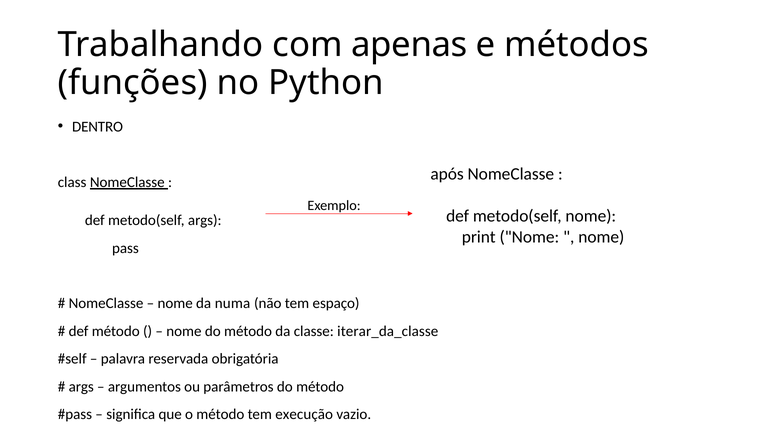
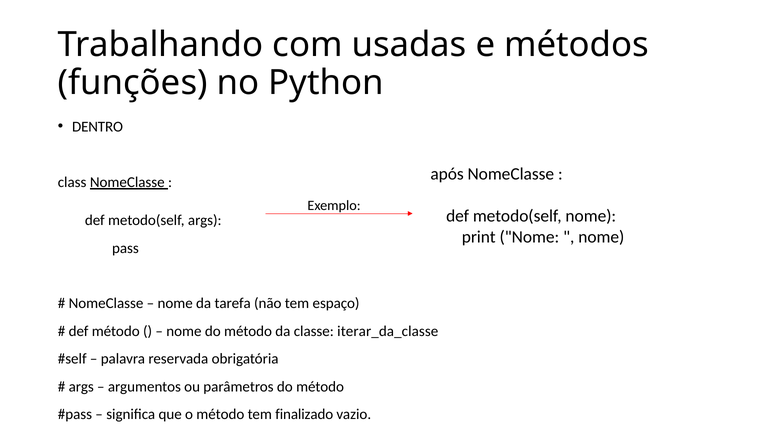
apenas: apenas -> usadas (409, 45)
numa: numa -> tarefa (233, 303)
execução: execução -> finalizado (304, 414)
